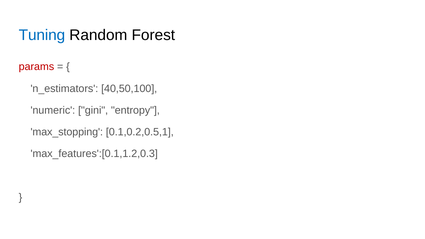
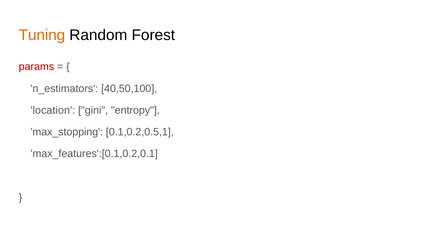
Tuning colour: blue -> orange (42, 35)
numeric: numeric -> location (53, 110)
max_features':[0.1,1.2,0.3: max_features':[0.1,1.2,0.3 -> max_features':[0.1,0.2,0.1 (94, 154)
